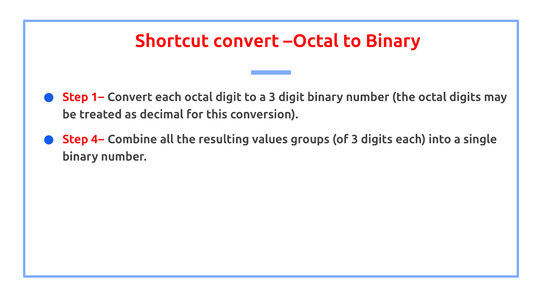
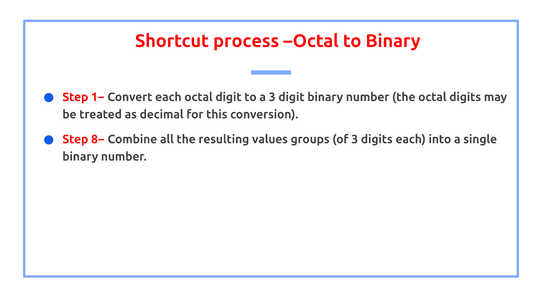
Shortcut convert: convert -> process (246, 41)
4−: 4− -> 8− (98, 139)
